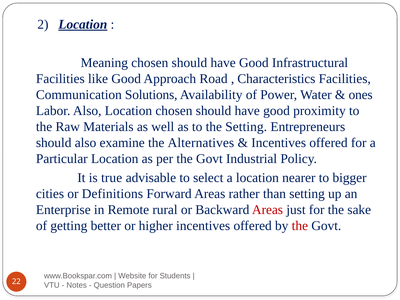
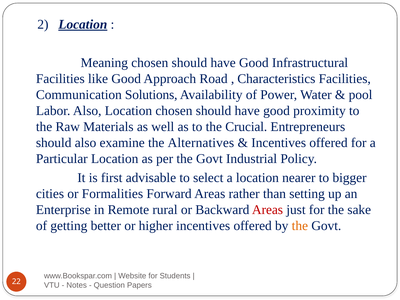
ones: ones -> pool (361, 95)
the Setting: Setting -> Crucial (246, 127)
true: true -> first (112, 178)
Definitions: Definitions -> Formalities (112, 194)
the colour: red -> orange (300, 226)
